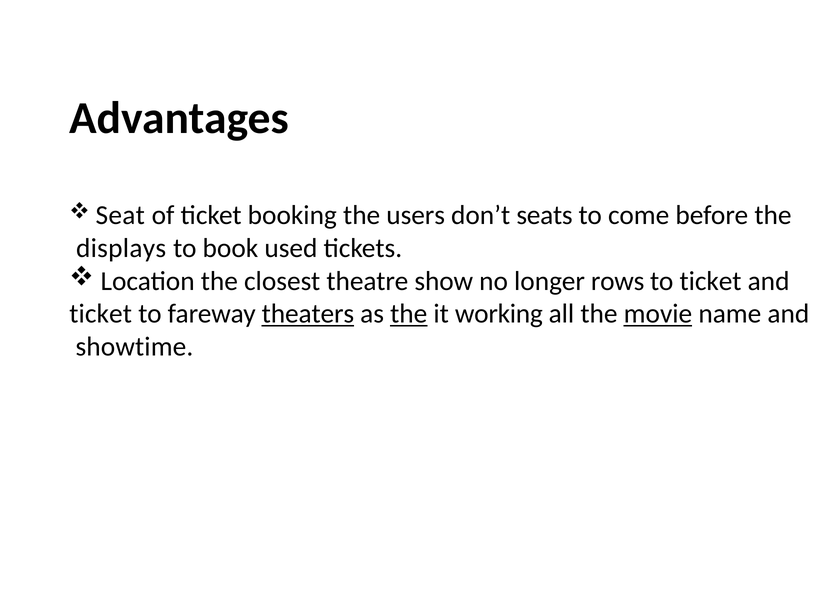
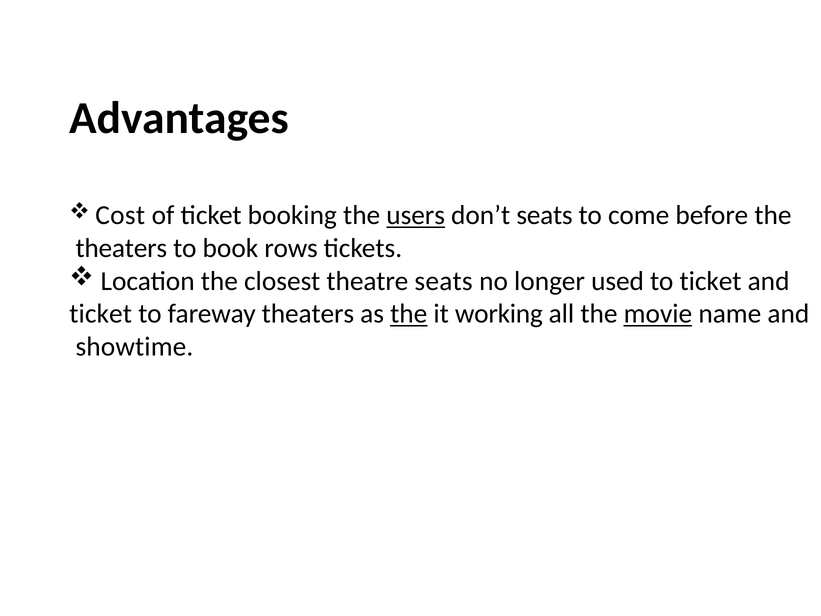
Seat: Seat -> Cost (120, 215)
users underline: none -> present (416, 215)
displays: displays -> theaters (121, 248)
used: used -> rows (291, 248)
theatre show: show -> seats (444, 281)
rows: rows -> used (618, 281)
theaters underline: present -> none (308, 314)
